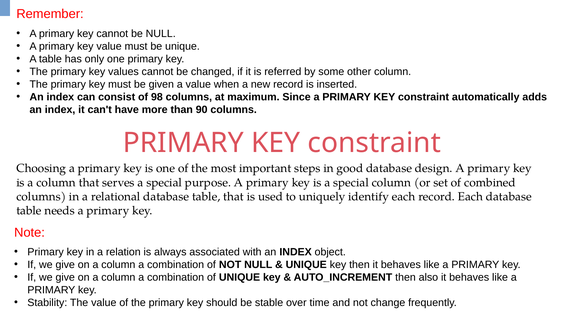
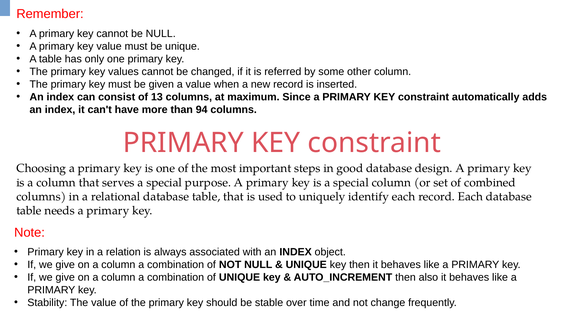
98: 98 -> 13 (157, 97)
90: 90 -> 94 (202, 110)
